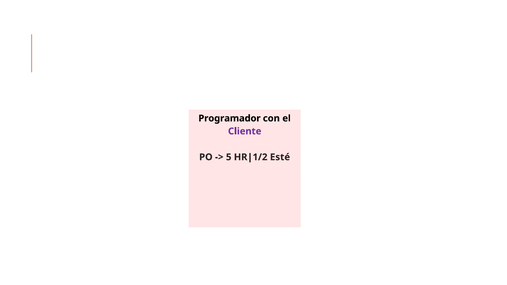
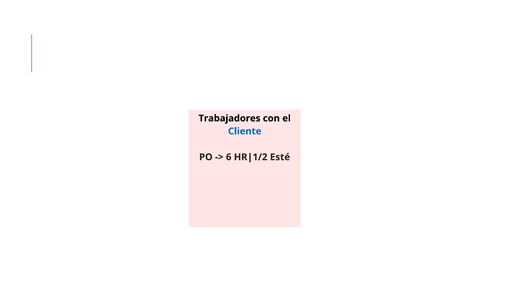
Programador: Programador -> Trabajadores (229, 118)
Cliente colour: purple -> blue (245, 131)
5: 5 -> 6 (229, 157)
